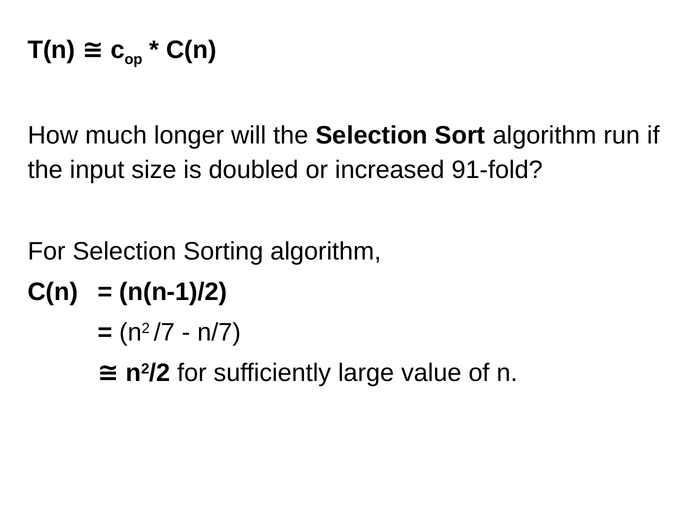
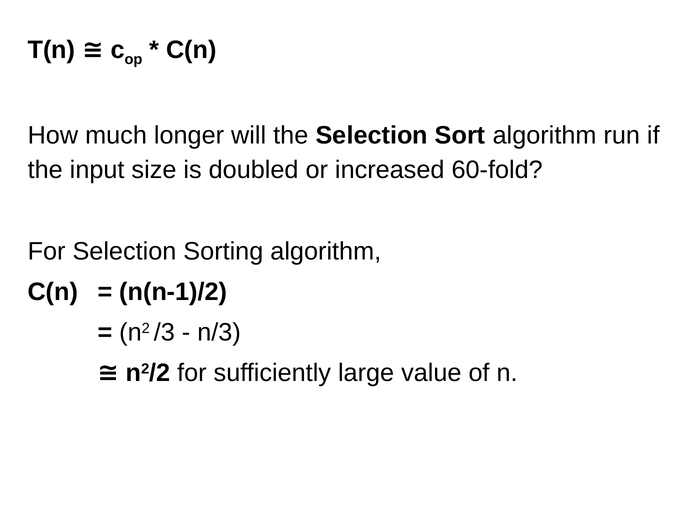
91-fold: 91-fold -> 60-fold (497, 170)
/7: /7 -> /3 (164, 333)
n/7: n/7 -> n/3 (219, 333)
